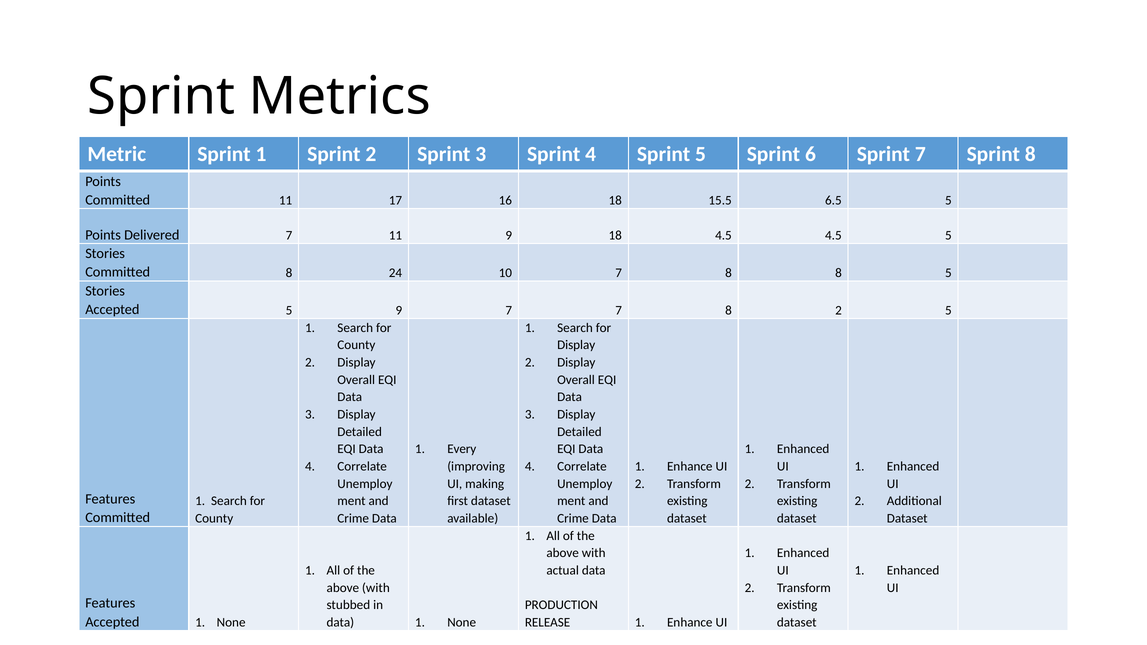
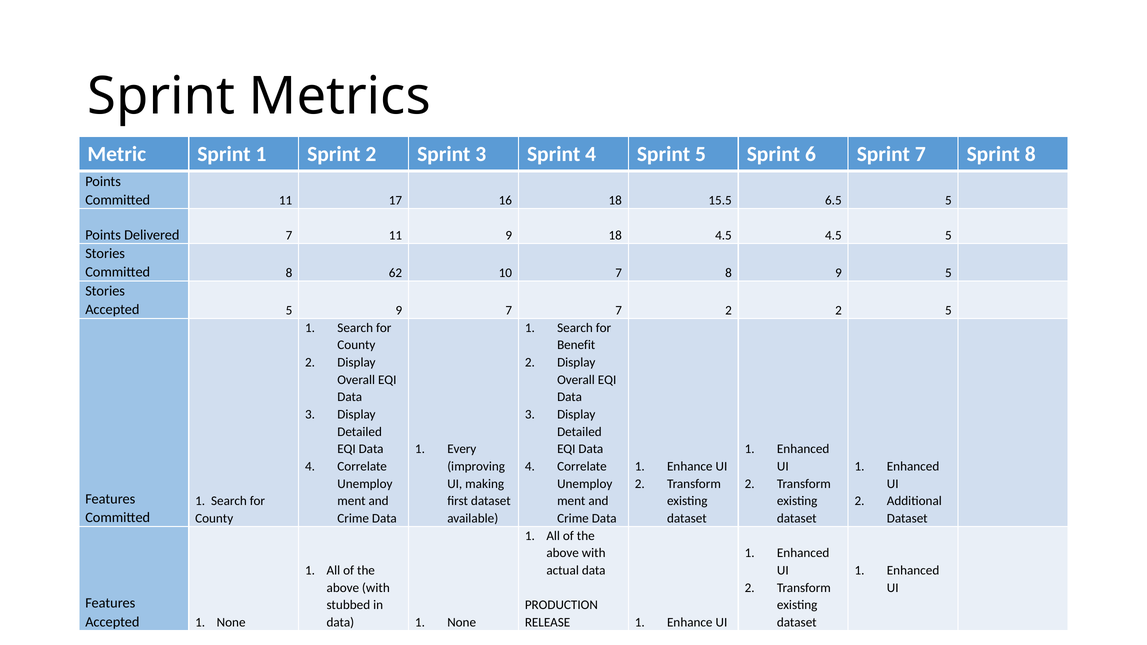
24: 24 -> 62 (395, 273)
8 8: 8 -> 9 (838, 273)
7 7 8: 8 -> 2 (729, 310)
Display: Display -> Benefit (576, 345)
